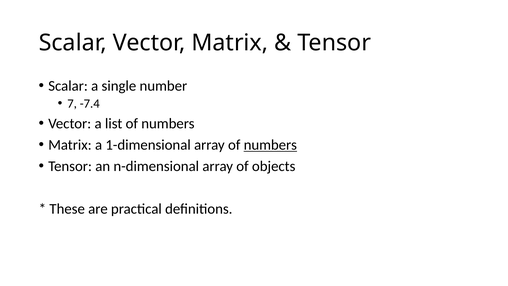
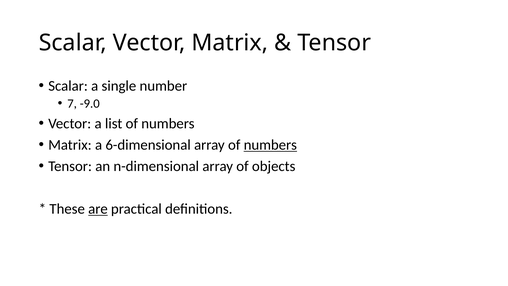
-7.4: -7.4 -> -9.0 (90, 103)
1-dimensional: 1-dimensional -> 6-dimensional (148, 145)
are underline: none -> present (98, 209)
